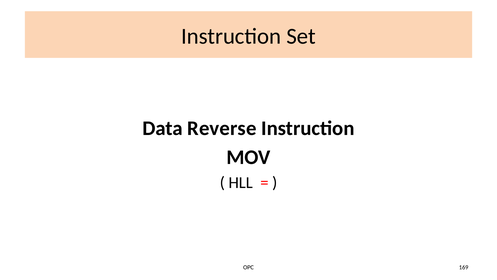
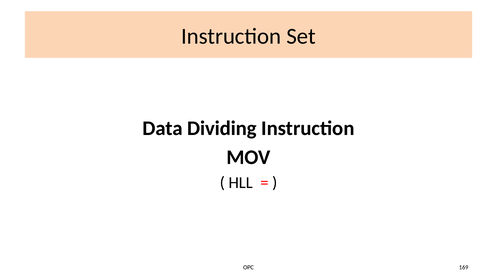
Reverse: Reverse -> Dividing (222, 128)
